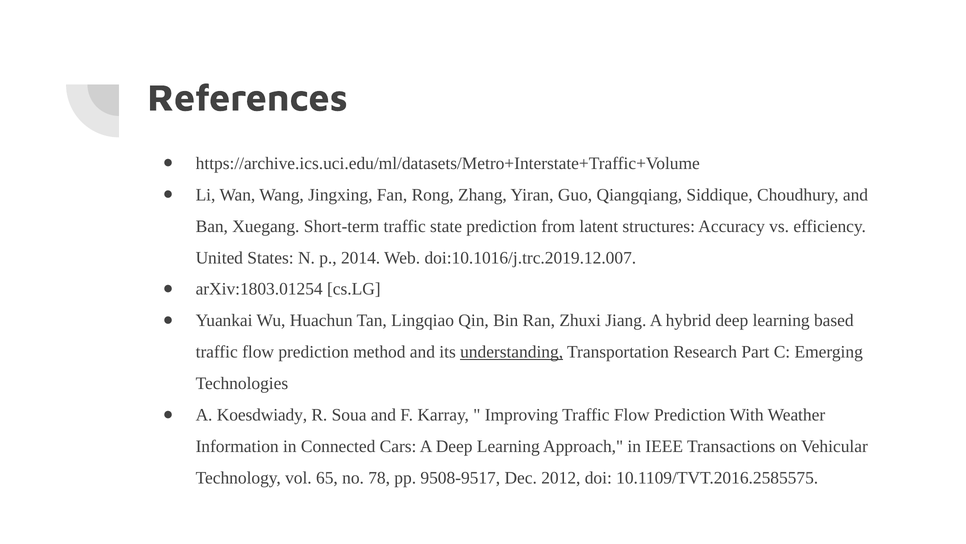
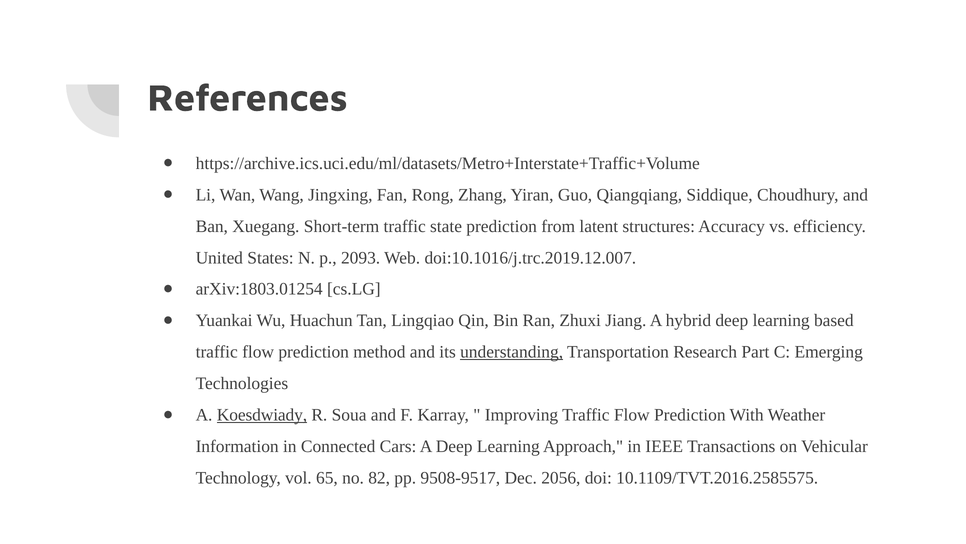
2014: 2014 -> 2093 (361, 257)
Koesdwiady underline: none -> present (262, 415)
78: 78 -> 82 (379, 477)
2012: 2012 -> 2056 (561, 477)
